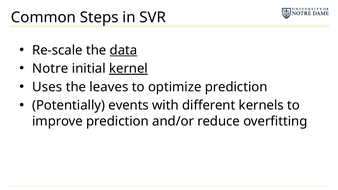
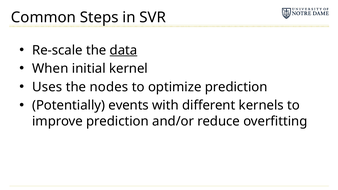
Notre: Notre -> When (50, 69)
kernel underline: present -> none (128, 69)
leaves: leaves -> nodes (109, 87)
